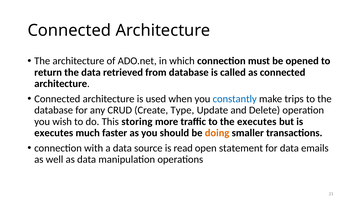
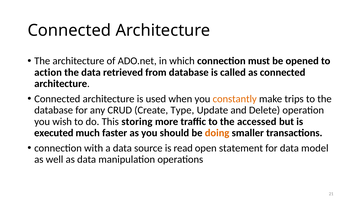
return: return -> action (48, 72)
constantly colour: blue -> orange (235, 99)
the executes: executes -> accessed (257, 122)
executes: executes -> executed (54, 133)
emails: emails -> model (315, 148)
